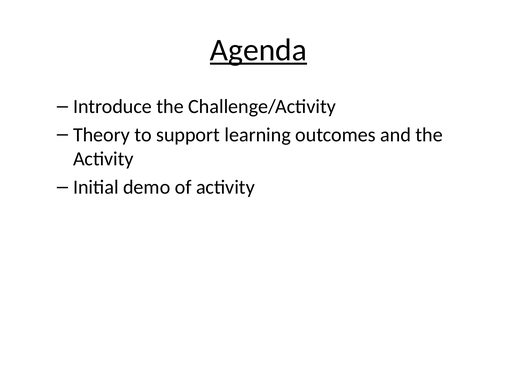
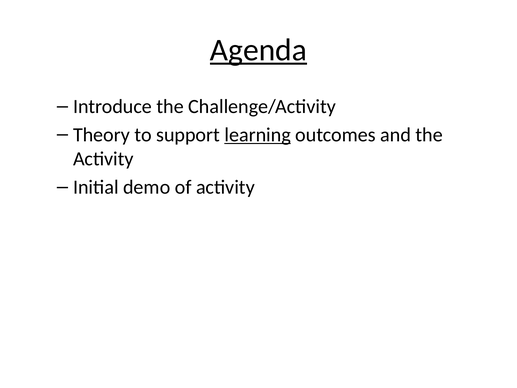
learning underline: none -> present (258, 135)
